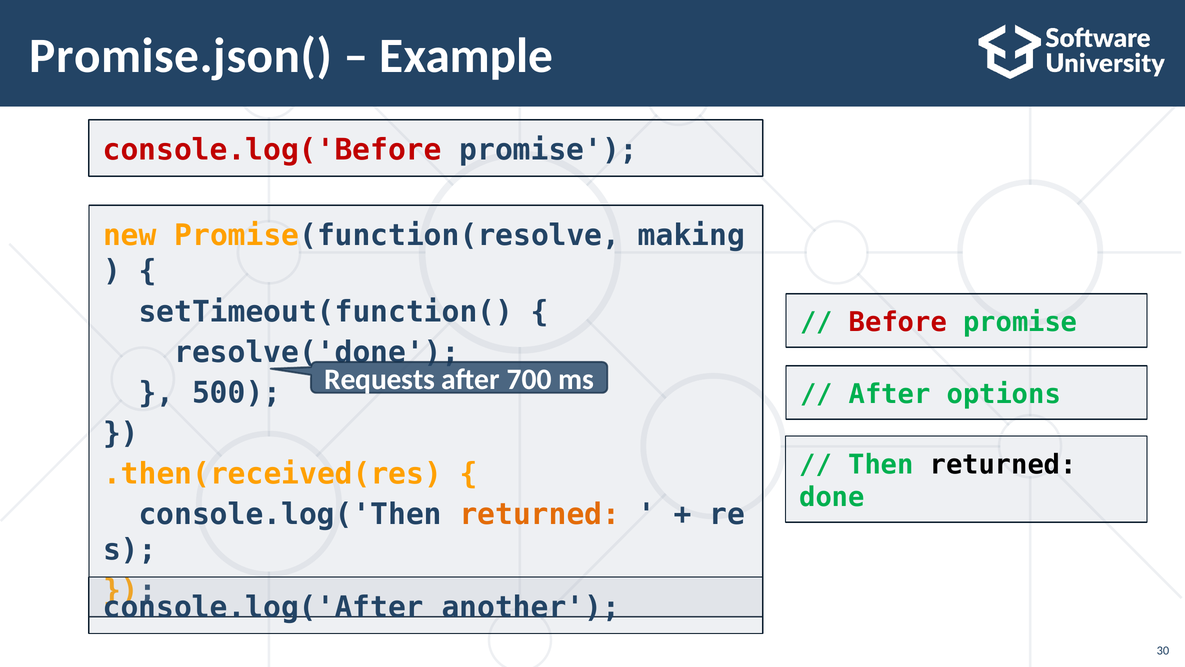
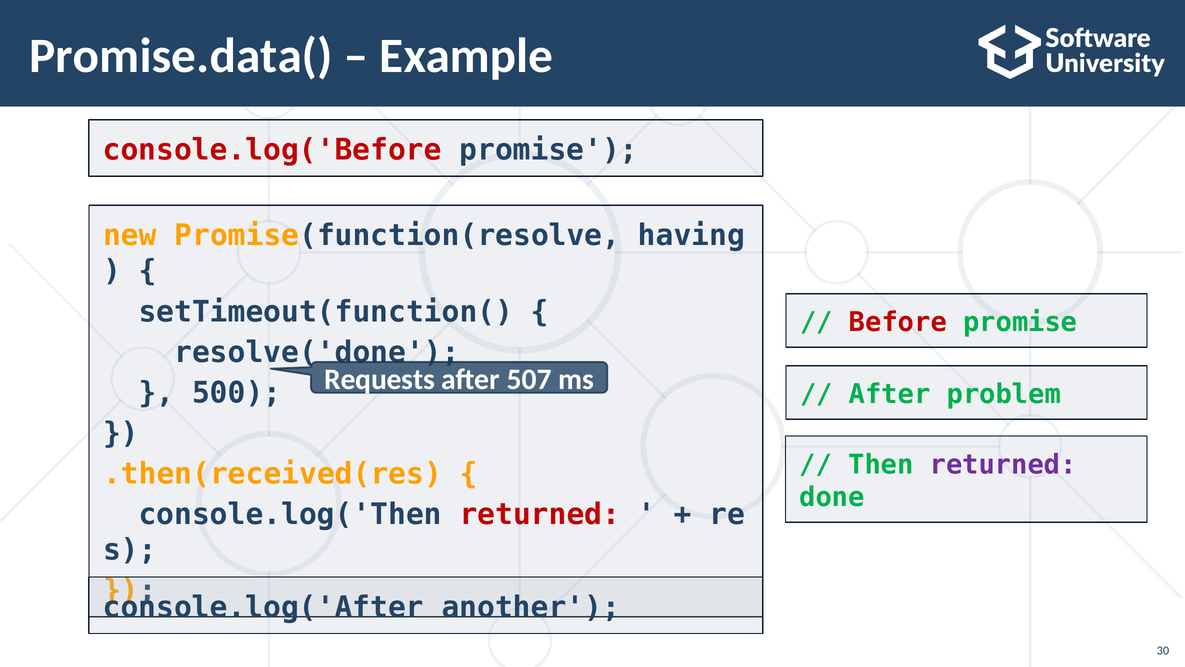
Promise.json(: Promise.json( -> Promise.data( (181, 56)
making: making -> having (691, 235)
700: 700 -> 507 (529, 379)
options: options -> problem (1004, 394)
returned colour: black -> purple (1003, 464)
returned colour: orange -> red (540, 514)
